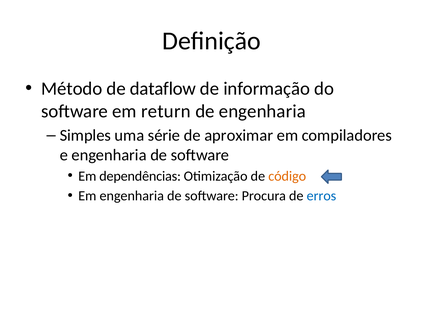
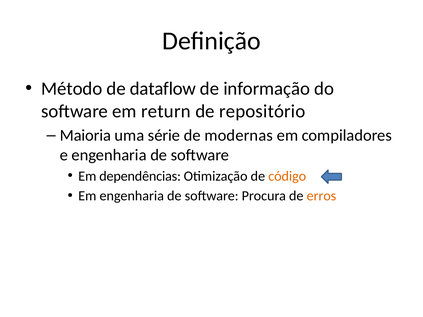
de engenharia: engenharia -> repositório (262, 111)
Simples: Simples -> Maioria (85, 136)
aproximar: aproximar -> modernas (239, 136)
erros colour: blue -> orange (321, 196)
